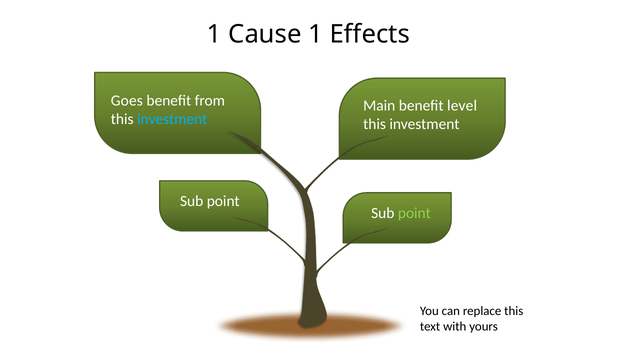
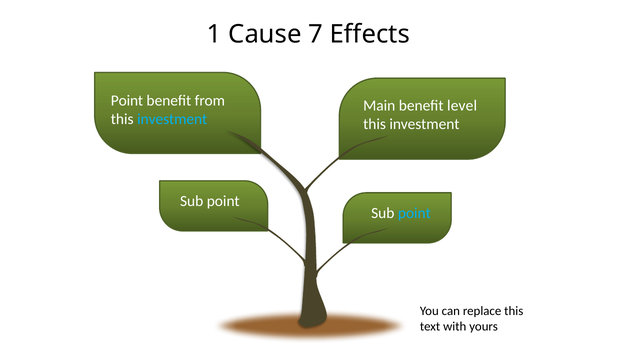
Cause 1: 1 -> 7 (316, 34)
Goes: Goes -> Point (127, 100)
point colour: light green -> light blue (414, 213)
